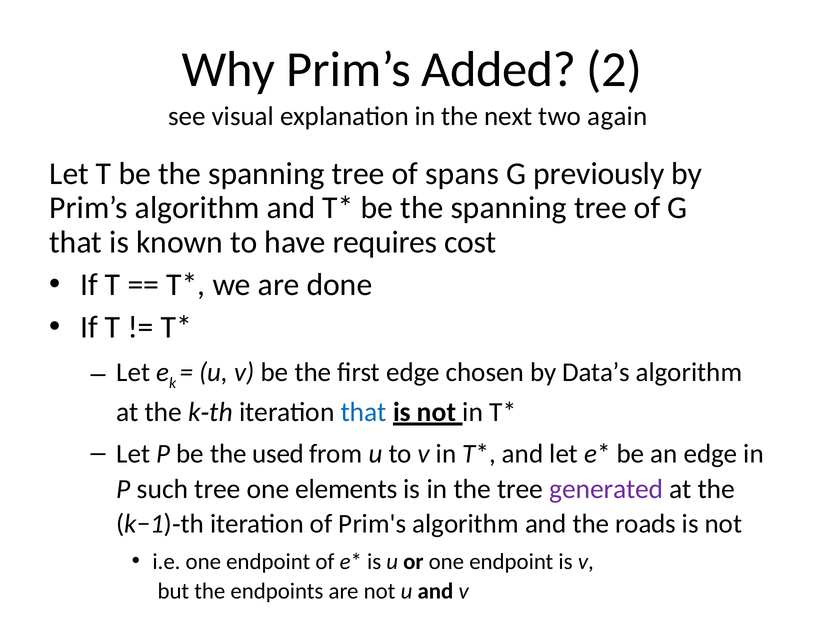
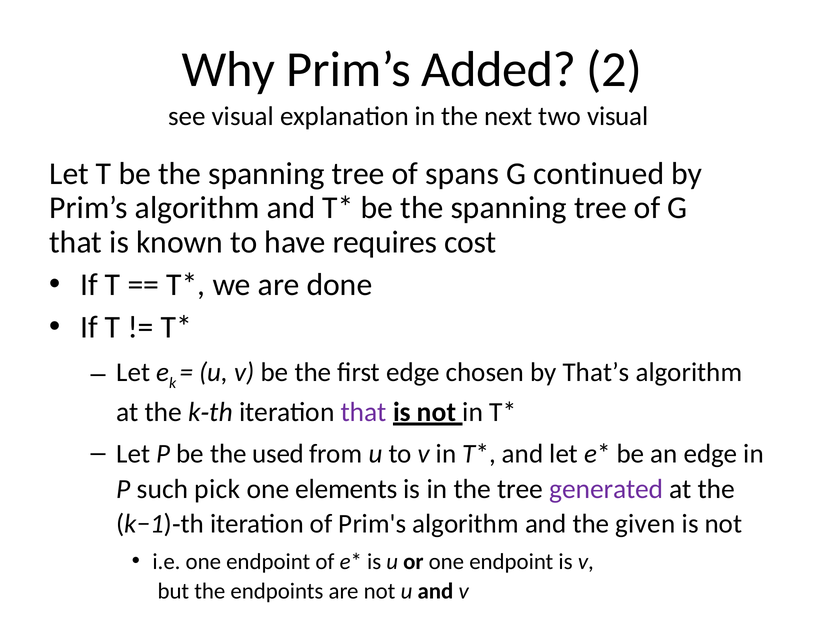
two again: again -> visual (618, 116)
previously: previously -> continued (599, 174)
Data’s: Data’s -> That’s (596, 372)
that colour: blue -> purple (364, 412)
such tree: tree -> pick (217, 489)
roads: roads -> given (645, 524)
